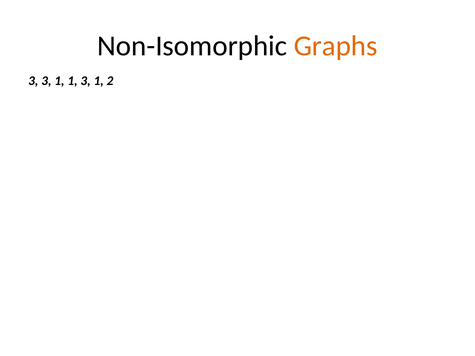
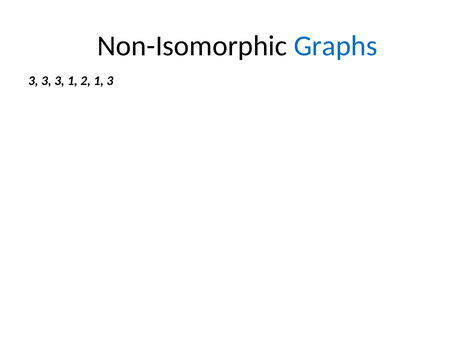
Graphs colour: orange -> blue (336, 46)
3 3 1: 1 -> 3 (59, 81)
1 3: 3 -> 2 (86, 81)
1 2: 2 -> 3 (110, 81)
